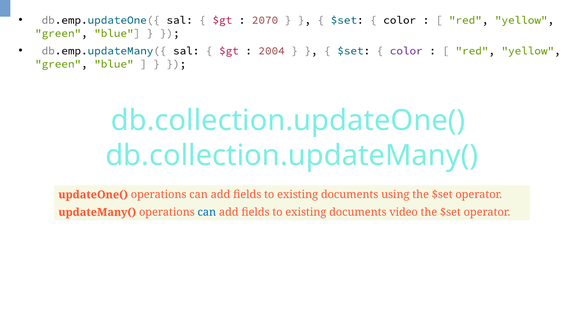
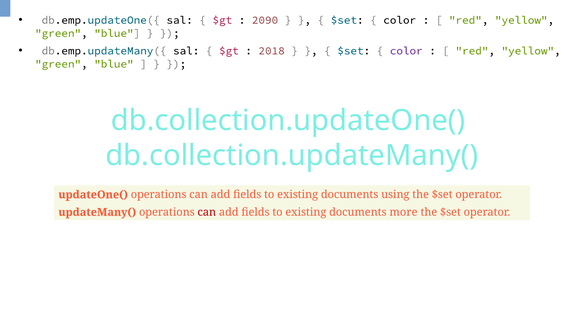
2070: 2070 -> 2090 (265, 20)
2004: 2004 -> 2018 (272, 51)
can colour: blue -> red (207, 212)
video: video -> more (404, 212)
